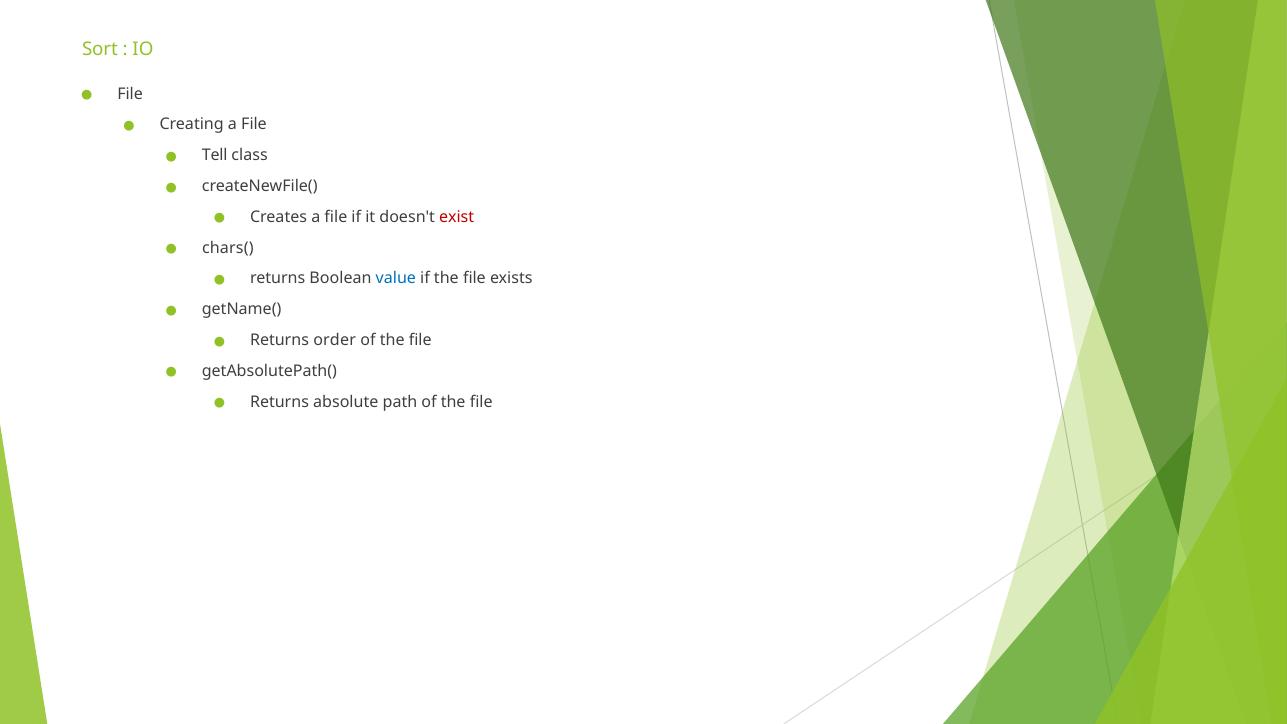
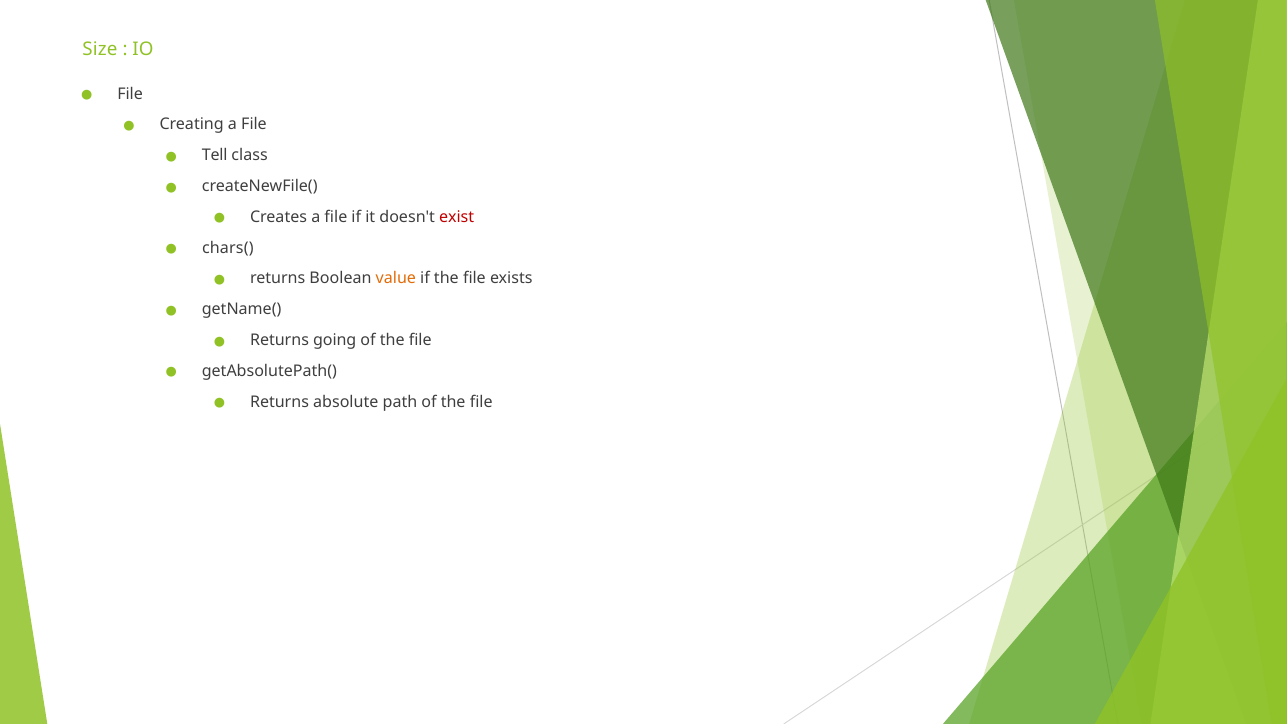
Sort: Sort -> Size (100, 50)
value colour: blue -> orange (396, 279)
order: order -> going (335, 340)
